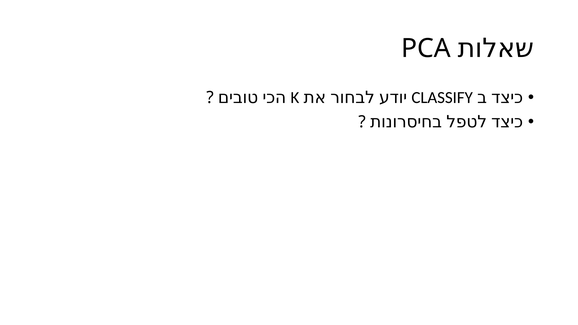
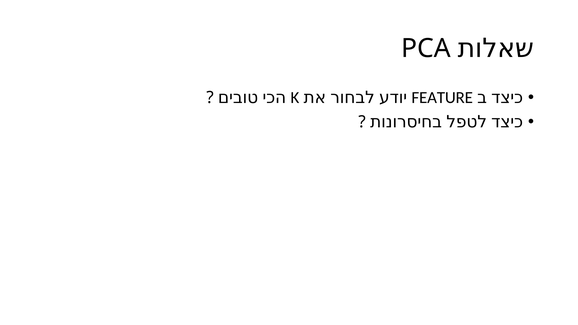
CLASSIFY: CLASSIFY -> FEATURE (442, 98)
